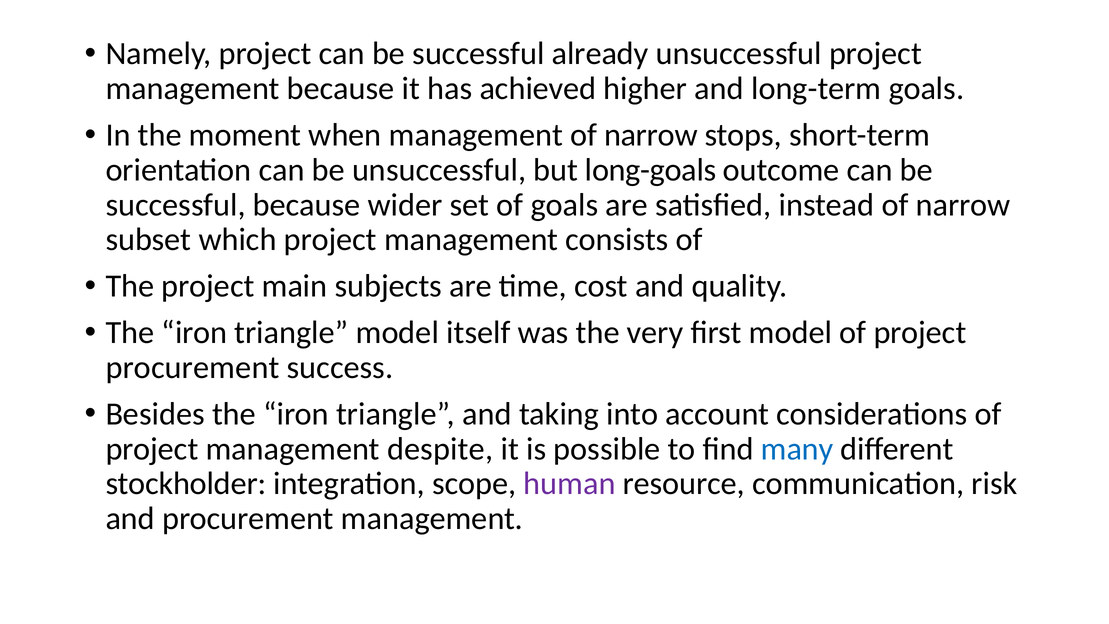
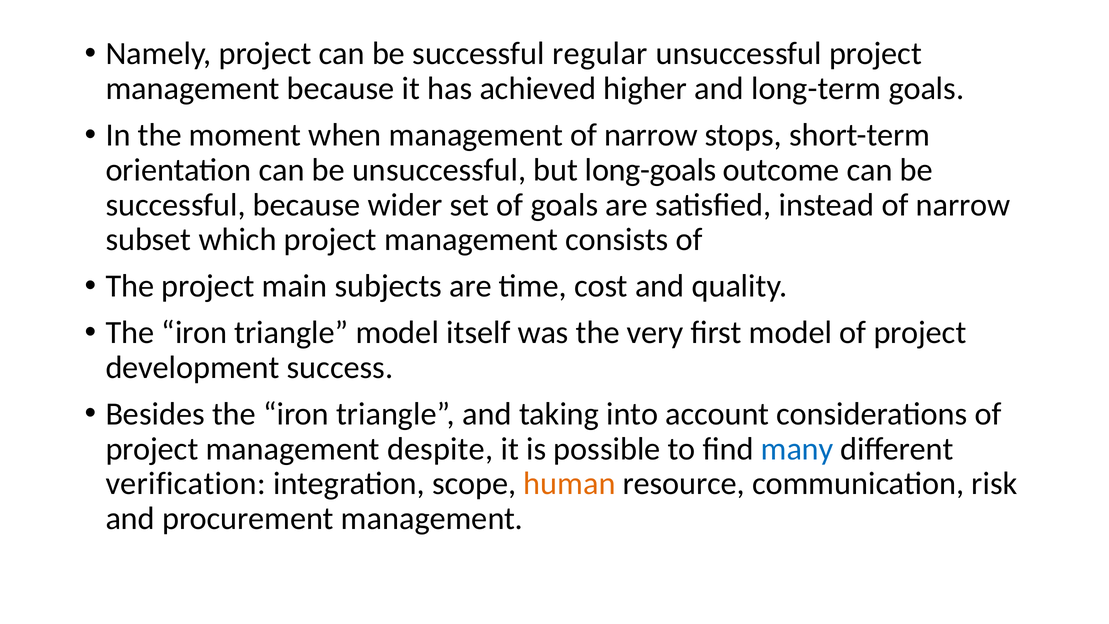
already: already -> regular (600, 54)
procurement: procurement -> development (193, 367)
stockholder: stockholder -> verification (186, 484)
human colour: purple -> orange (570, 484)
